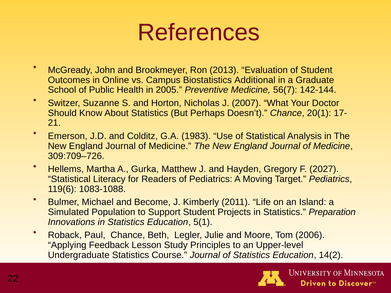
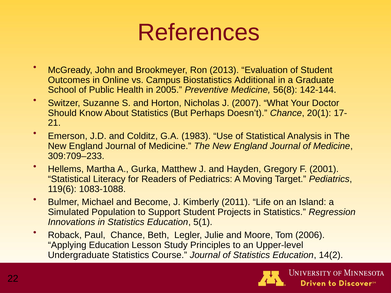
56(7: 56(7 -> 56(8 (285, 90)
309:709–726: 309:709–726 -> 309:709–233 (76, 156)
2027: 2027 -> 2001 (324, 169)
Preparation: Preparation -> Regression (332, 212)
Applying Feedback: Feedback -> Education (109, 245)
